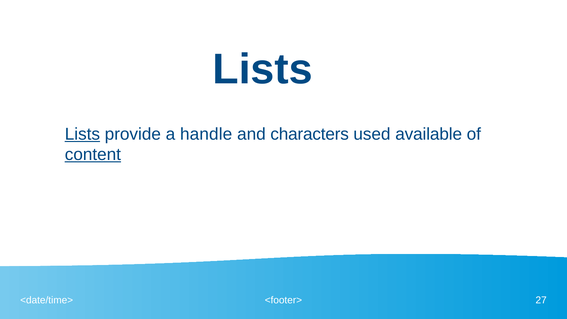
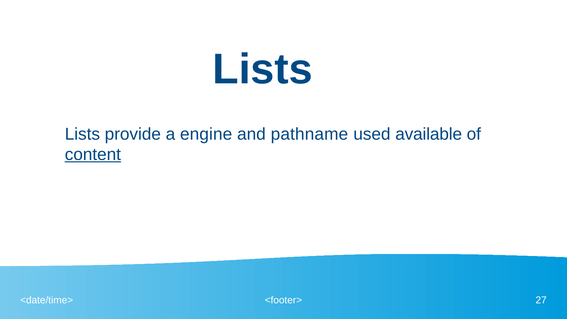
Lists underline: present -> none (82, 134)
handle: handle -> engine (206, 134)
characters: characters -> pathname (309, 134)
